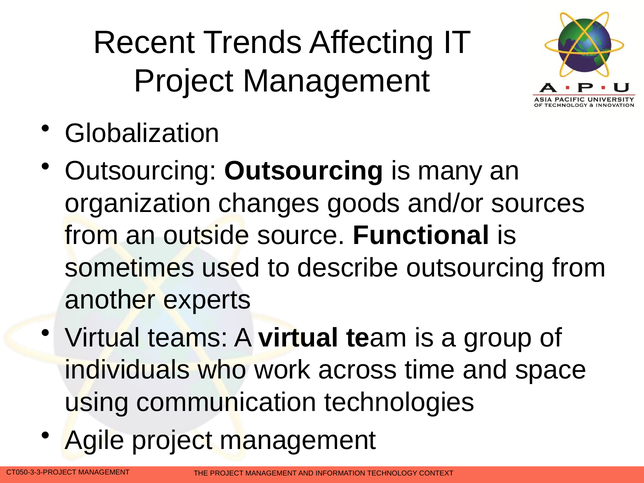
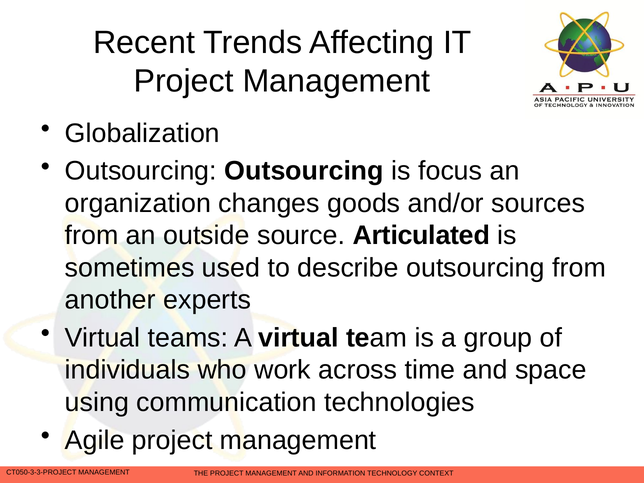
many: many -> focus (450, 171)
Functional: Functional -> Articulated (421, 236)
